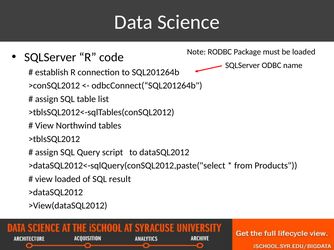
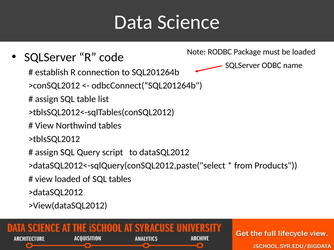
SQL result: result -> tables (120, 179)
